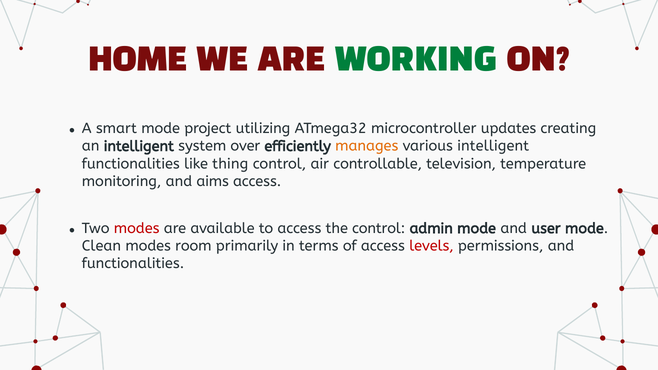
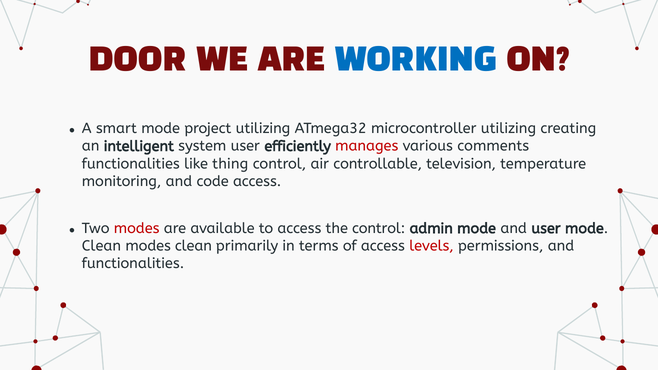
HOME: HOME -> DOOR (138, 60)
WORKING colour: green -> blue (416, 60)
microcontroller updates: updates -> utilizing (508, 129)
system over: over -> user (245, 146)
manages colour: orange -> red (367, 146)
various intelligent: intelligent -> comments (493, 146)
aims: aims -> code (213, 181)
modes room: room -> clean (193, 246)
